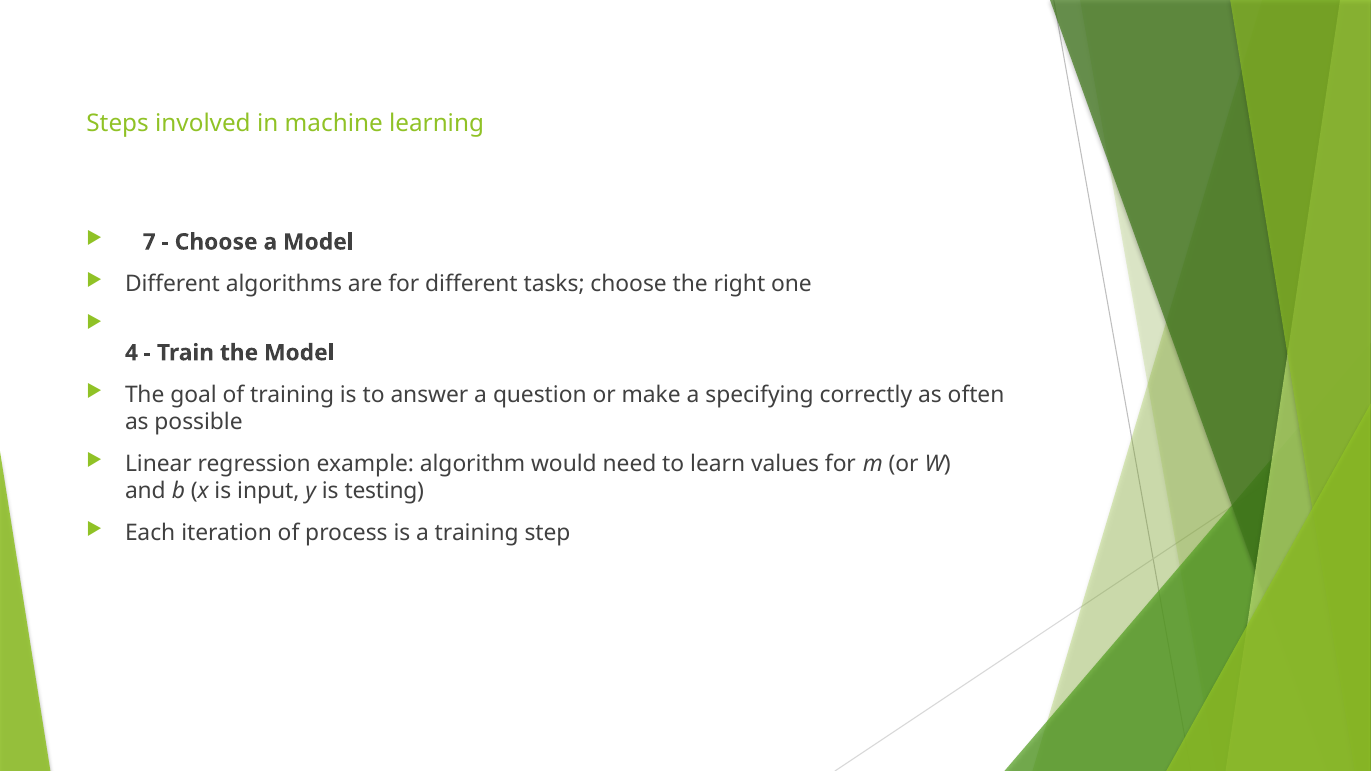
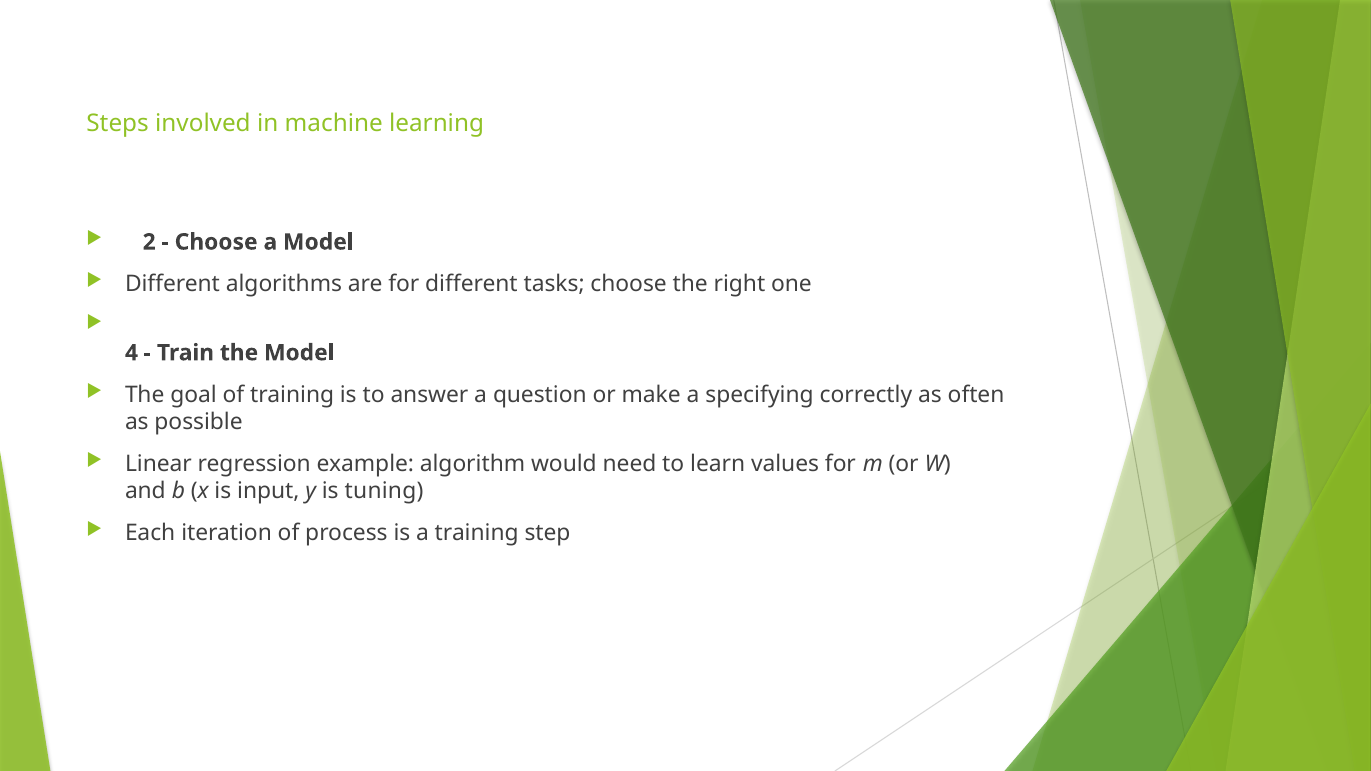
7: 7 -> 2 (149, 242)
testing: testing -> tuning (384, 491)
